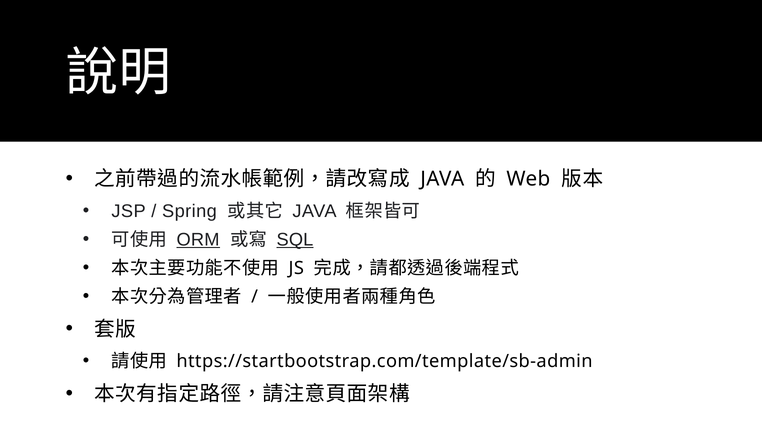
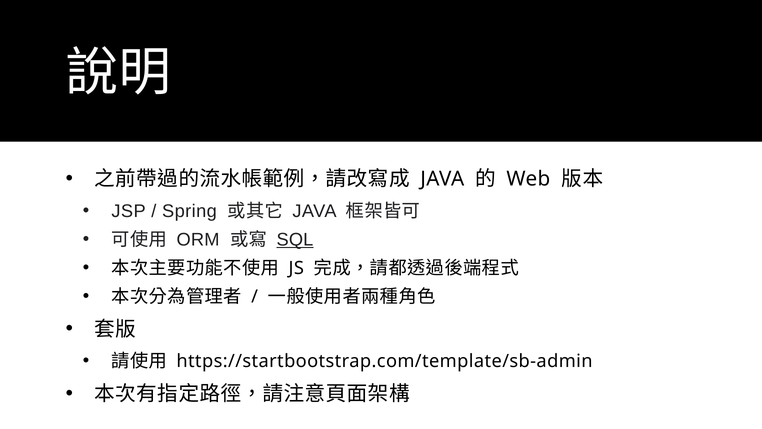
ORM underline: present -> none (198, 239)
